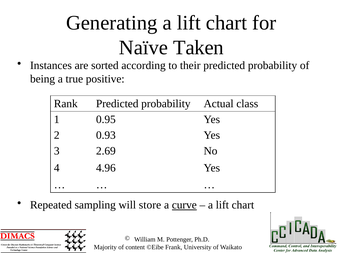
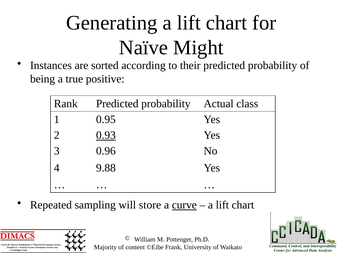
Taken: Taken -> Might (198, 47)
0.93 underline: none -> present (106, 135)
2.69: 2.69 -> 0.96 (106, 151)
4.96: 4.96 -> 9.88 (106, 168)
